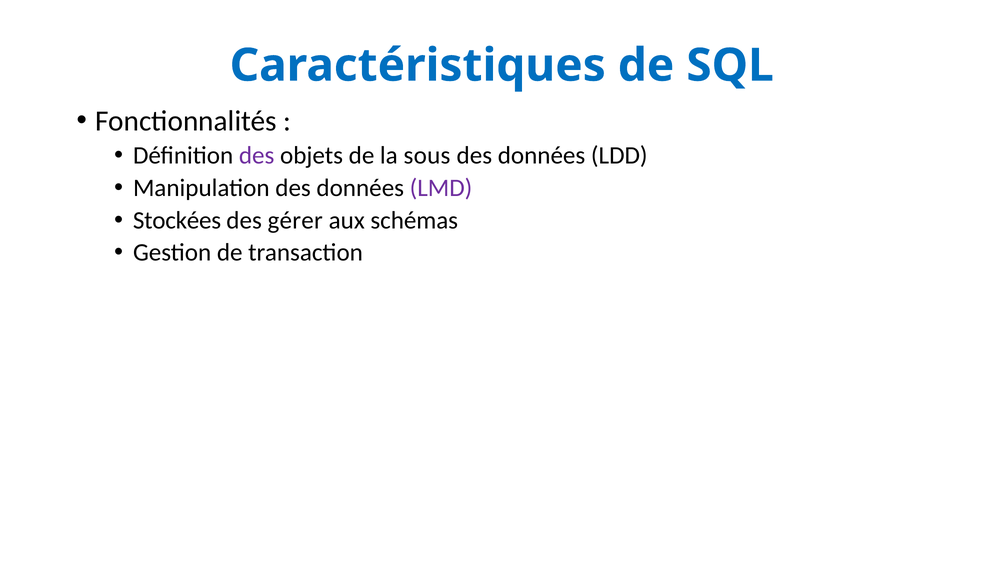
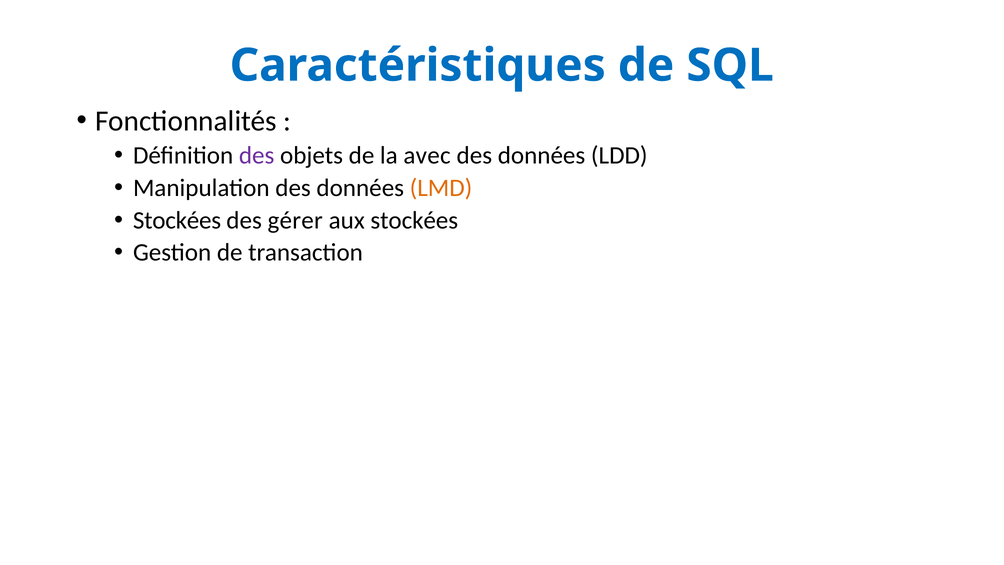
sous: sous -> avec (427, 156)
LMD colour: purple -> orange (441, 188)
aux schémas: schémas -> stockées (414, 220)
